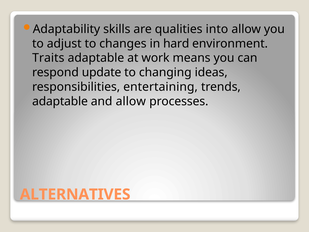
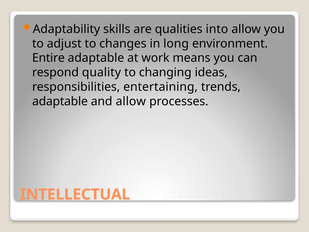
hard: hard -> long (176, 43)
Traits: Traits -> Entire (48, 58)
update: update -> quality (101, 72)
ALTERNATIVES: ALTERNATIVES -> INTELLECTUAL (75, 194)
